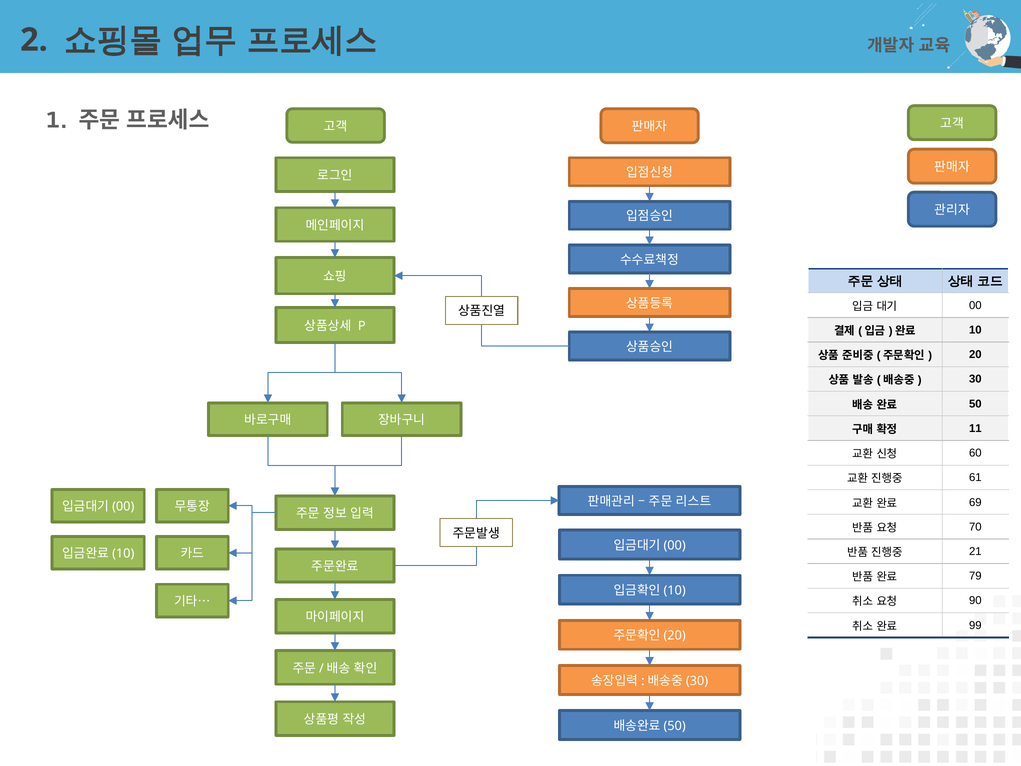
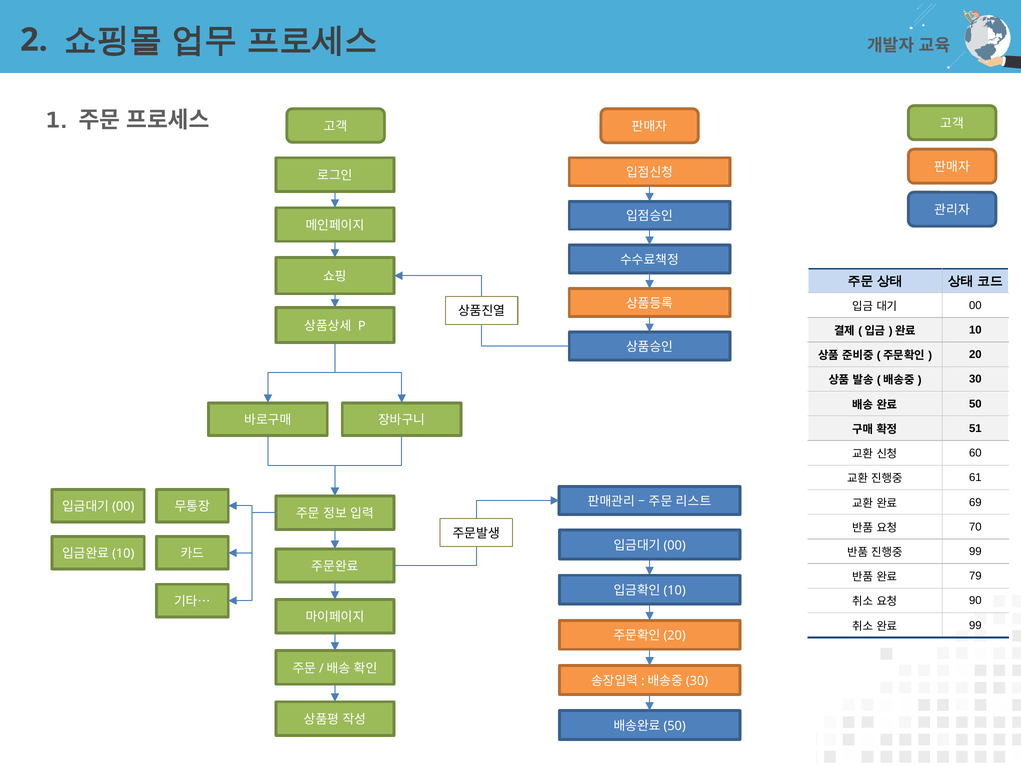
11: 11 -> 51 (975, 428)
21: 21 -> 99 (975, 551)
